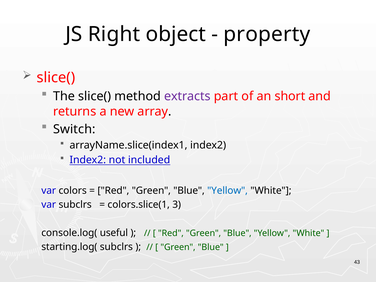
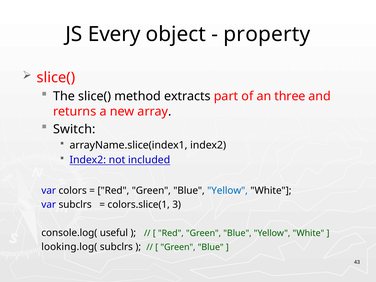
Right: Right -> Every (114, 34)
extracts colour: purple -> black (187, 96)
short: short -> three (290, 96)
starting.log(: starting.log( -> looking.log( (69, 247)
